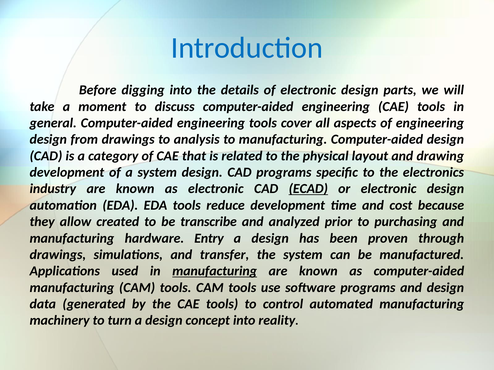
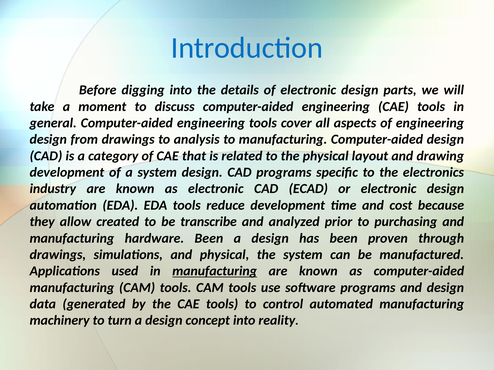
ECAD underline: present -> none (308, 189)
hardware Entry: Entry -> Been (209, 238)
and transfer: transfer -> physical (225, 255)
